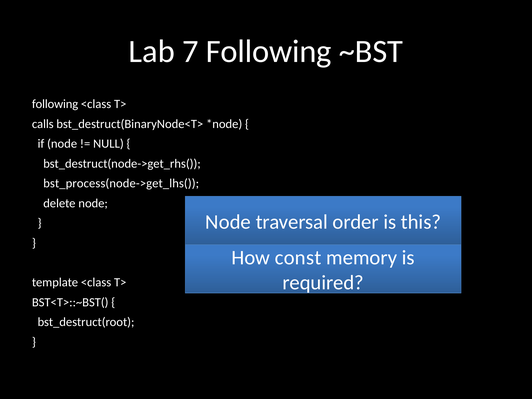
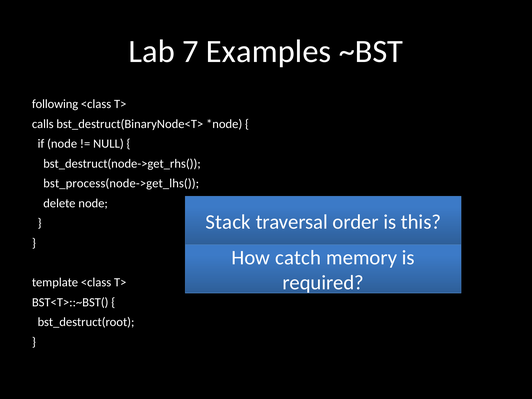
7 Following: Following -> Examples (269, 51)
Node: Node -> Stack (228, 222)
const: const -> catch (298, 258)
